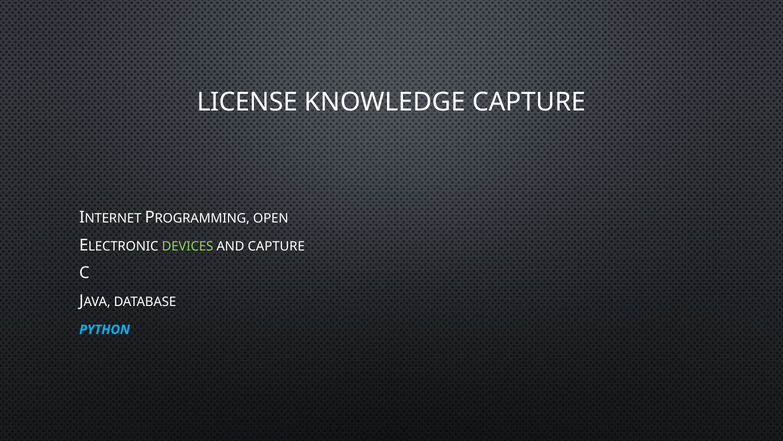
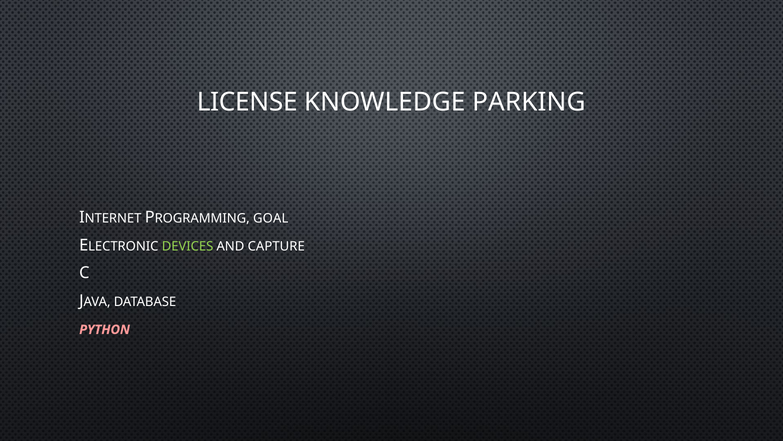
KNOWLEDGE CAPTURE: CAPTURE -> PARKING (529, 102)
OPEN: OPEN -> GOAL (271, 218)
PYTHON colour: light blue -> pink (105, 329)
